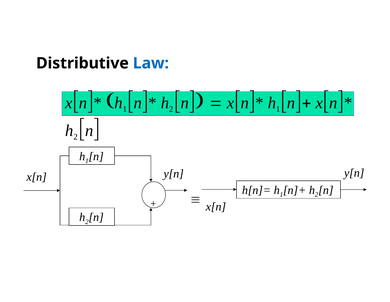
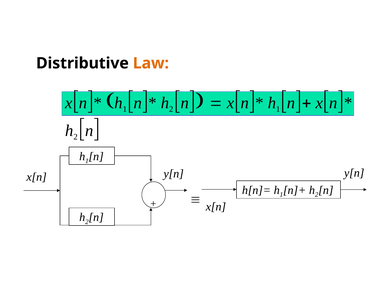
Law colour: blue -> orange (151, 63)
